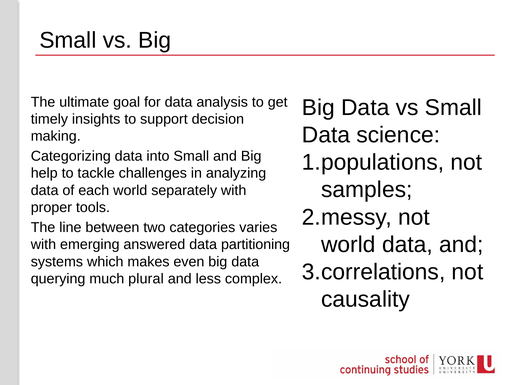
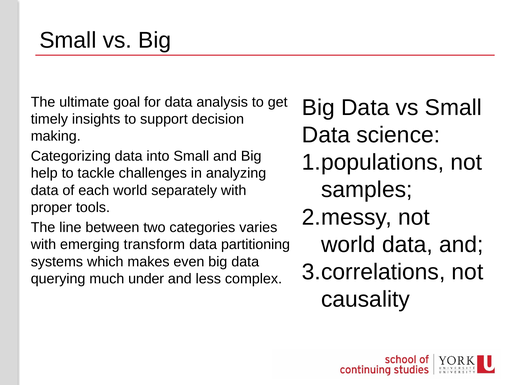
answered: answered -> transform (154, 244)
plural: plural -> under (146, 279)
